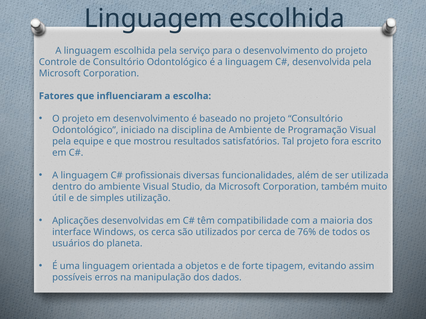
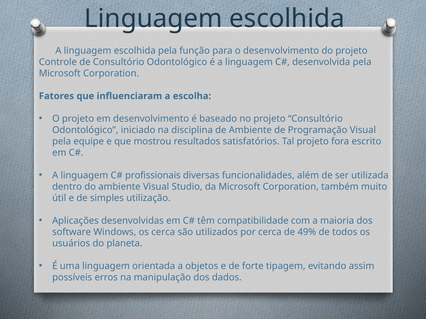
serviço: serviço -> função (195, 51)
interface: interface -> software (72, 232)
76%: 76% -> 49% (307, 232)
